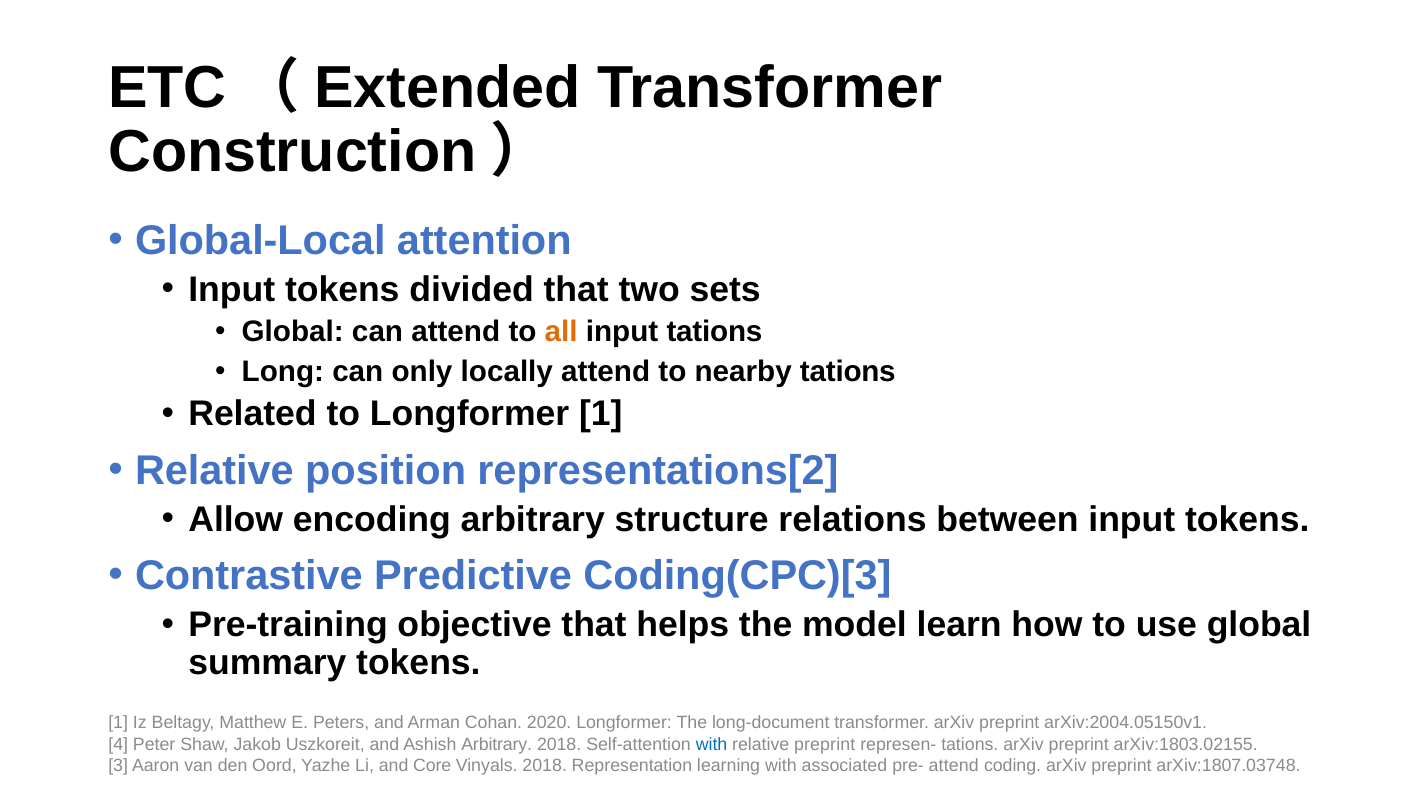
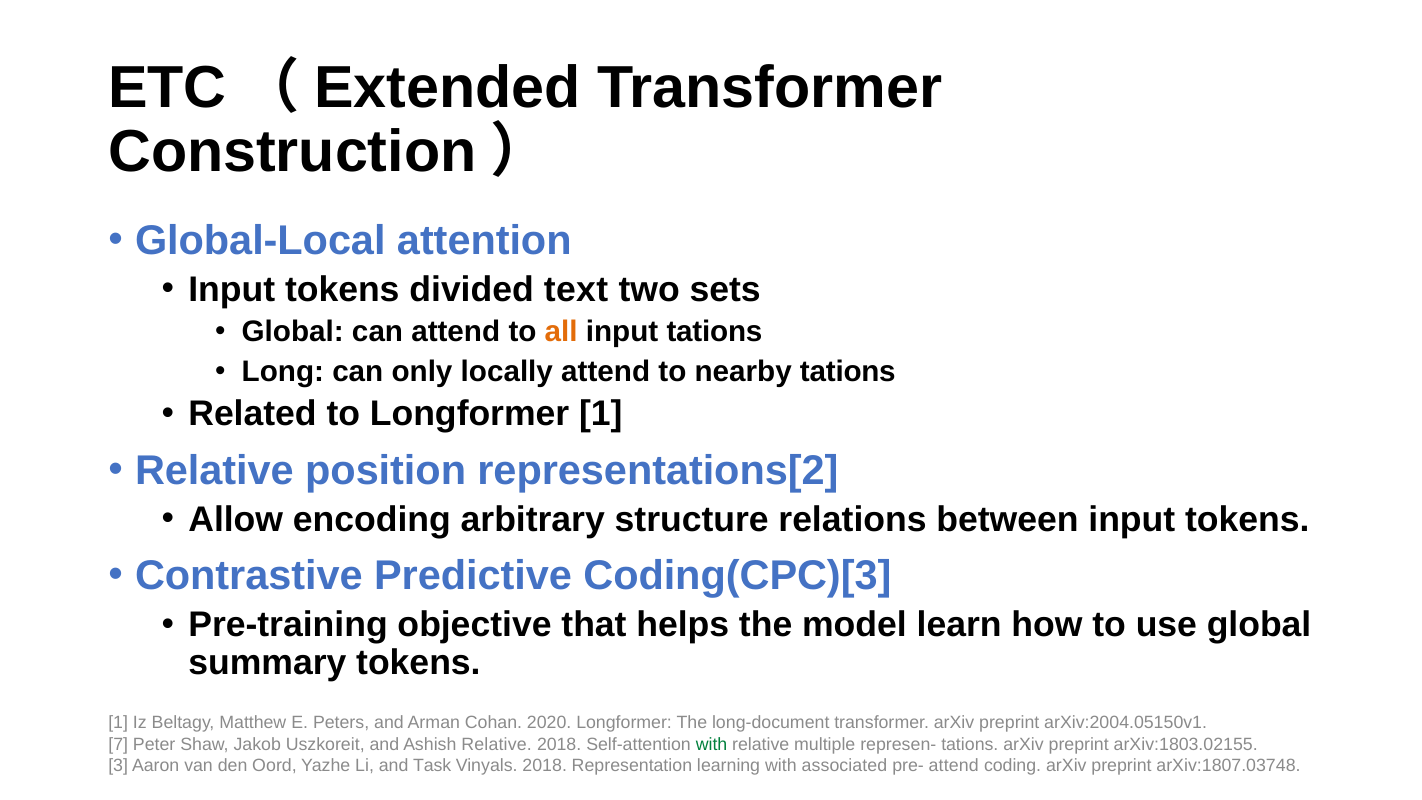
divided that: that -> text (576, 289)
4: 4 -> 7 (118, 744)
Ashish Arbitrary: Arbitrary -> Relative (497, 744)
with colour: blue -> green (712, 744)
relative preprint: preprint -> multiple (825, 744)
Core: Core -> Task (432, 765)
